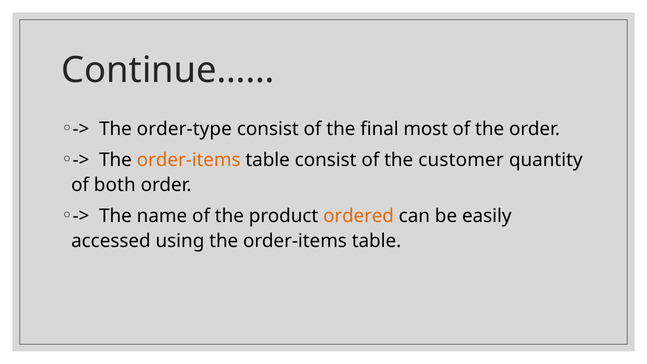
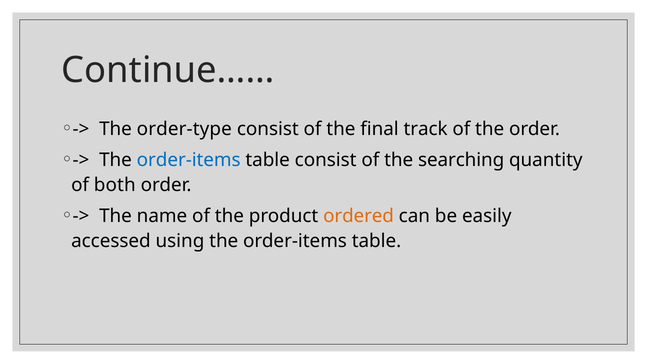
most: most -> track (426, 129)
order-items colour: orange -> blue (189, 160)
customer: customer -> searching (461, 160)
